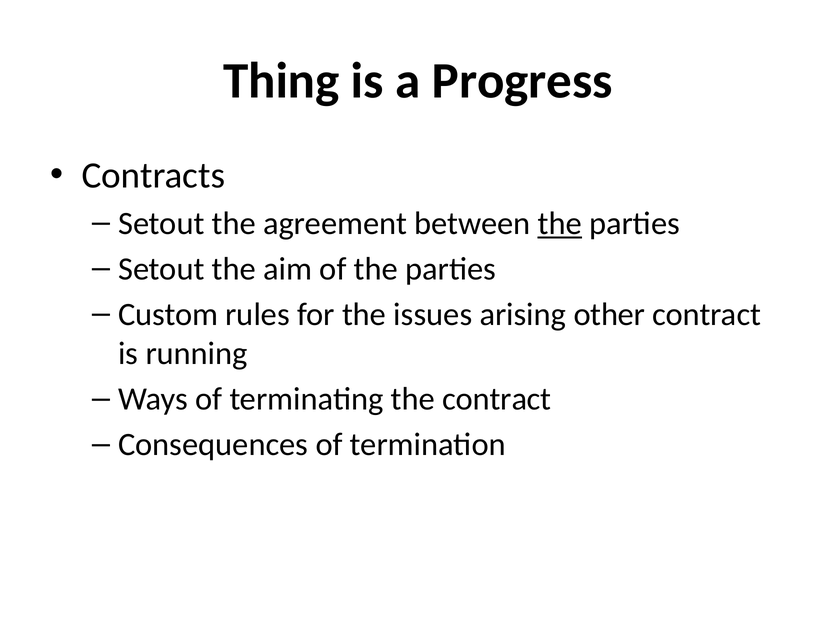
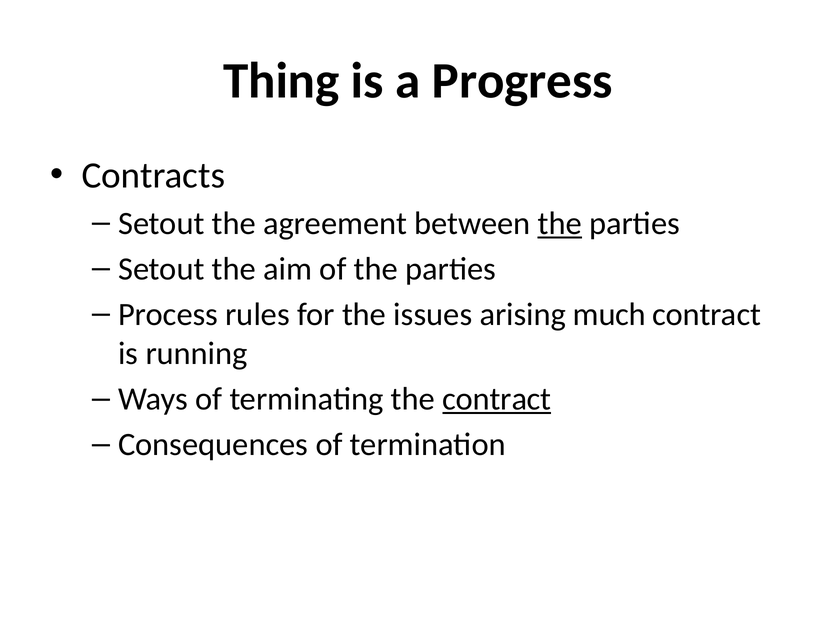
Custom: Custom -> Process (168, 314)
other: other -> much (609, 314)
contract underline: none -> present (497, 399)
